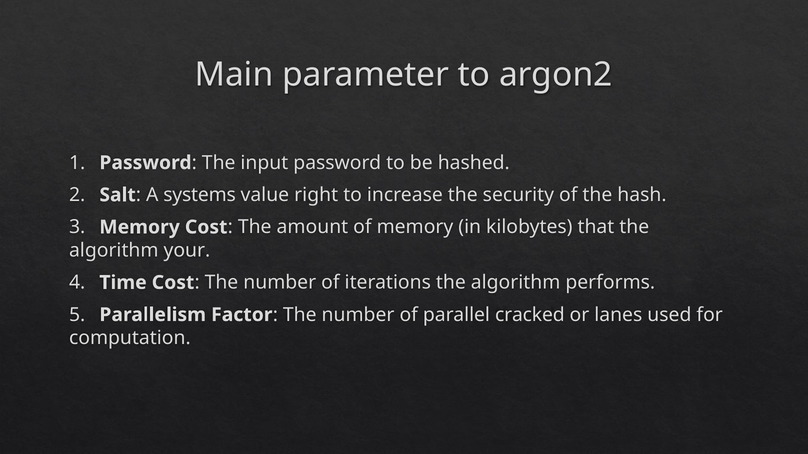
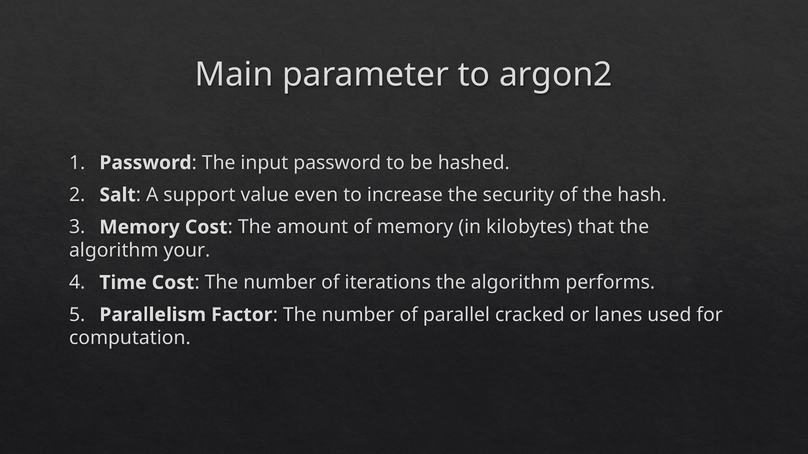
systems: systems -> support (199, 195)
right: right -> even (316, 195)
